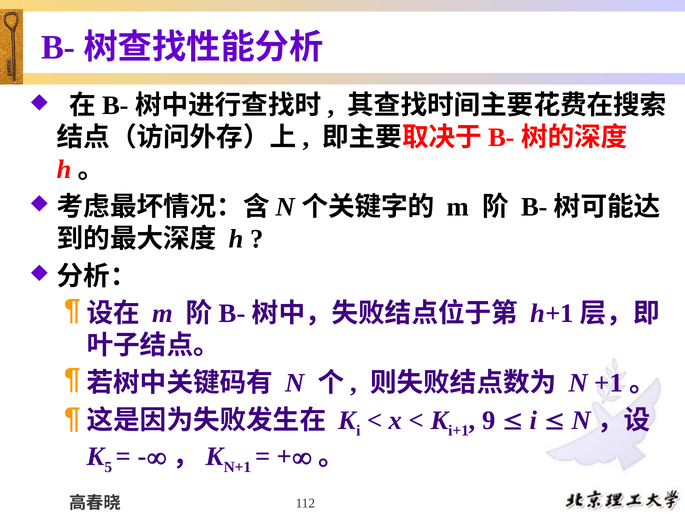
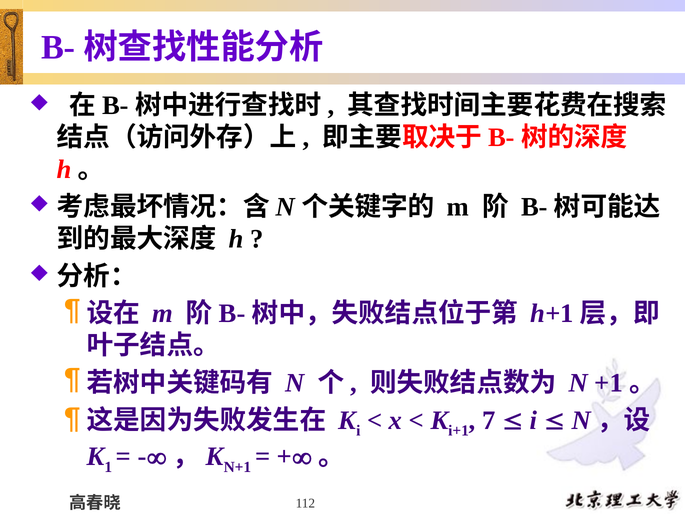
9: 9 -> 7 (489, 420)
5: 5 -> 1 (108, 467)
